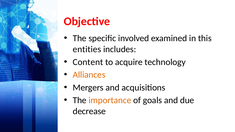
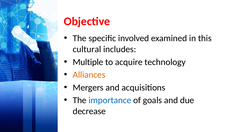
entities: entities -> cultural (87, 49)
Content: Content -> Multiple (88, 62)
importance colour: orange -> blue (110, 100)
